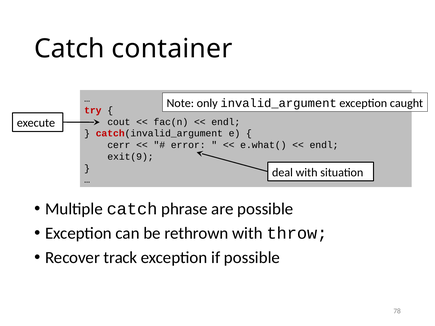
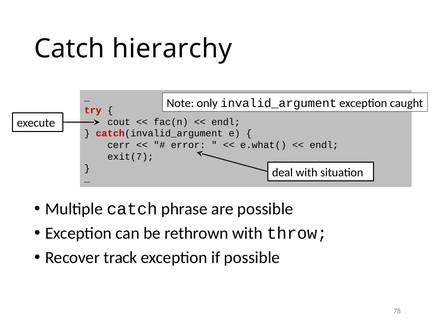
container: container -> hierarchy (172, 49)
exit(9: exit(9 -> exit(7 (130, 157)
